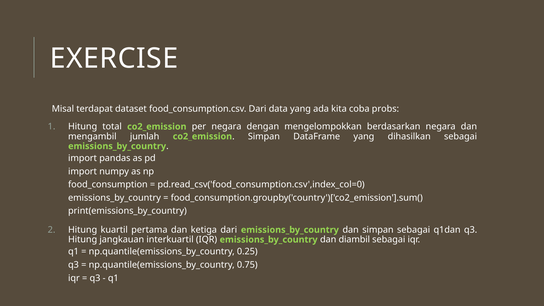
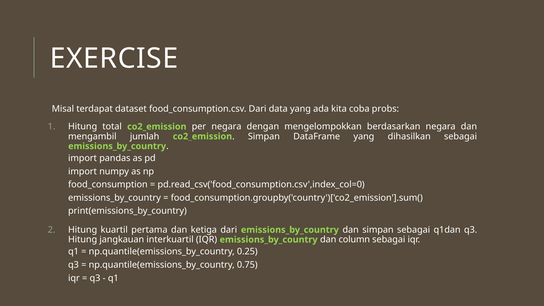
diambil: diambil -> column (354, 240)
